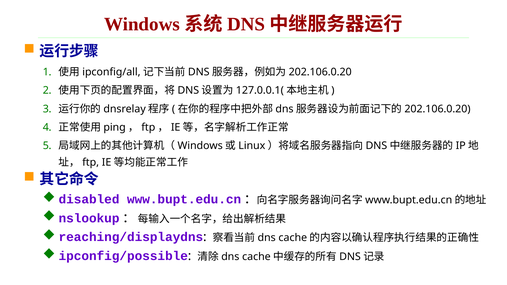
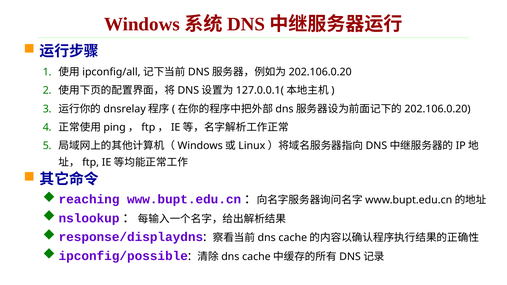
disabled: disabled -> reaching (89, 199)
reaching/displaydns: reaching/displaydns -> response/displaydns (131, 237)
